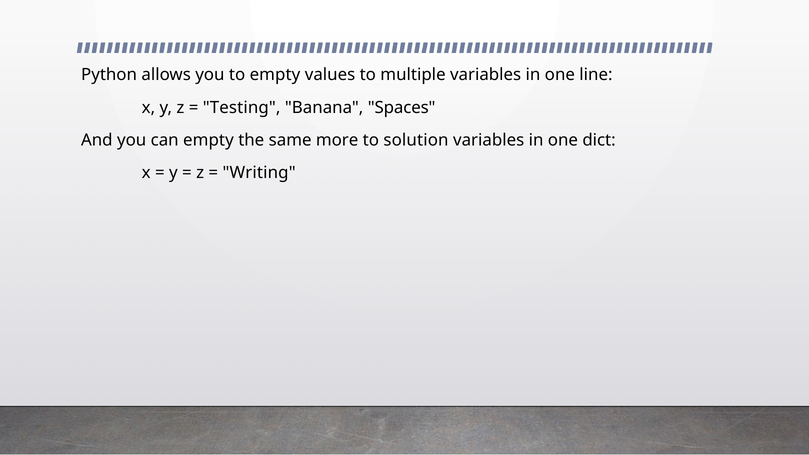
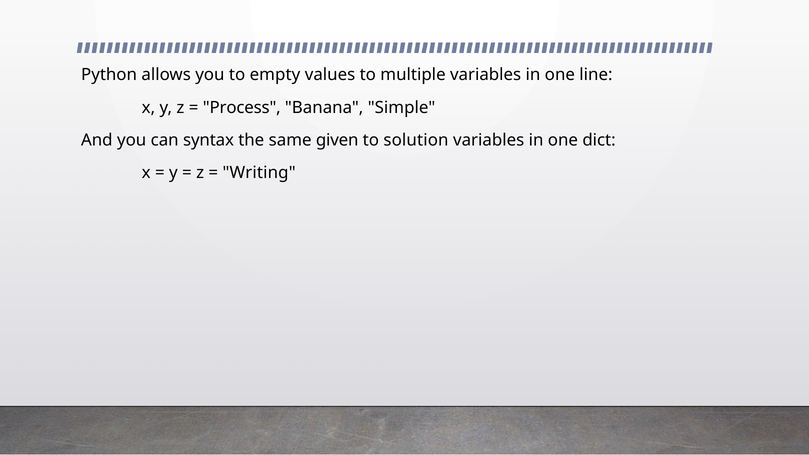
Testing: Testing -> Process (242, 108)
Spaces: Spaces -> Simple (402, 108)
can empty: empty -> syntax (209, 140)
more: more -> given (337, 140)
